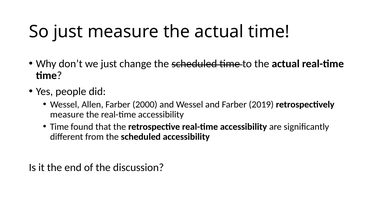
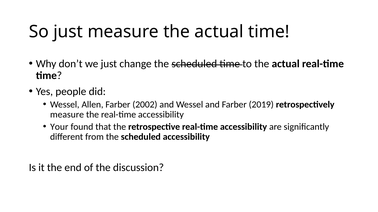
2000: 2000 -> 2002 (145, 105)
Time: Time -> Your (59, 127)
